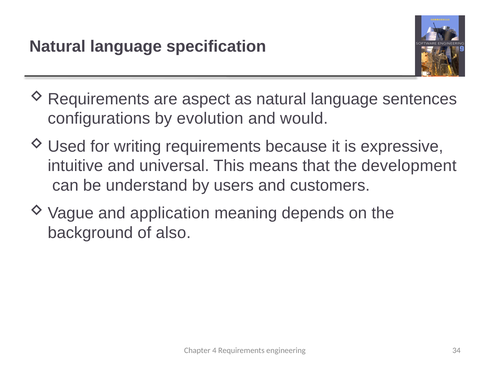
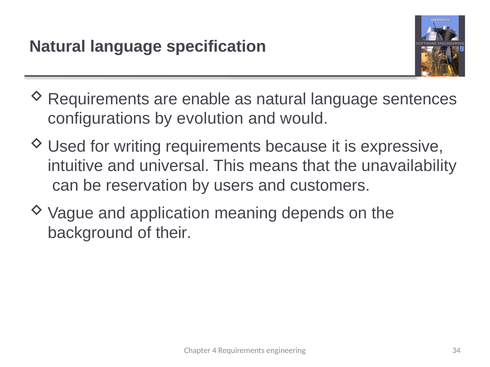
aspect: aspect -> enable (206, 99)
development: development -> unavailability (409, 166)
understand: understand -> reservation (147, 186)
also: also -> their (174, 233)
